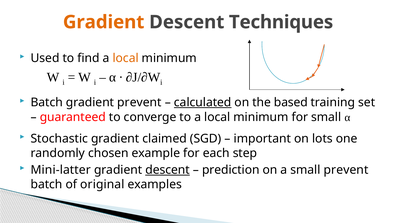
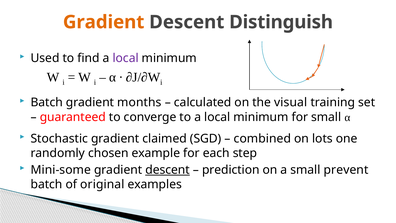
Techniques: Techniques -> Distinguish (281, 22)
local colour: orange -> purple (126, 58)
gradient prevent: prevent -> months (139, 102)
calculated underline: present -> none (203, 102)
based: based -> visual (291, 102)
important: important -> combined (262, 138)
Mini-latter: Mini-latter -> Mini-some (61, 170)
